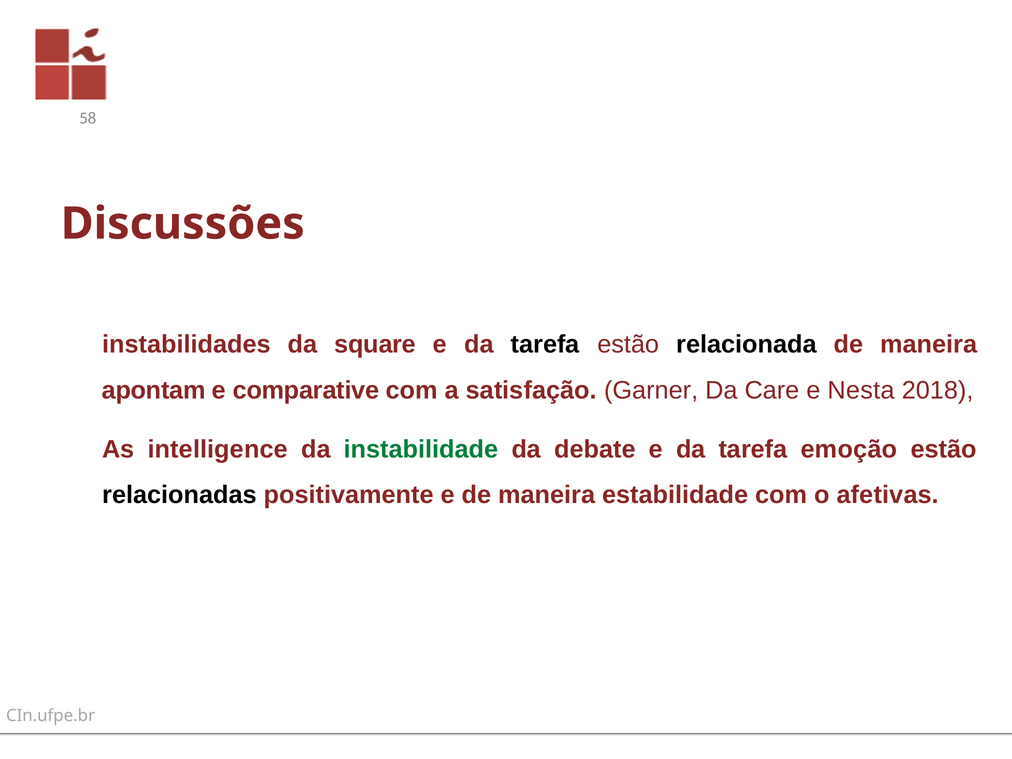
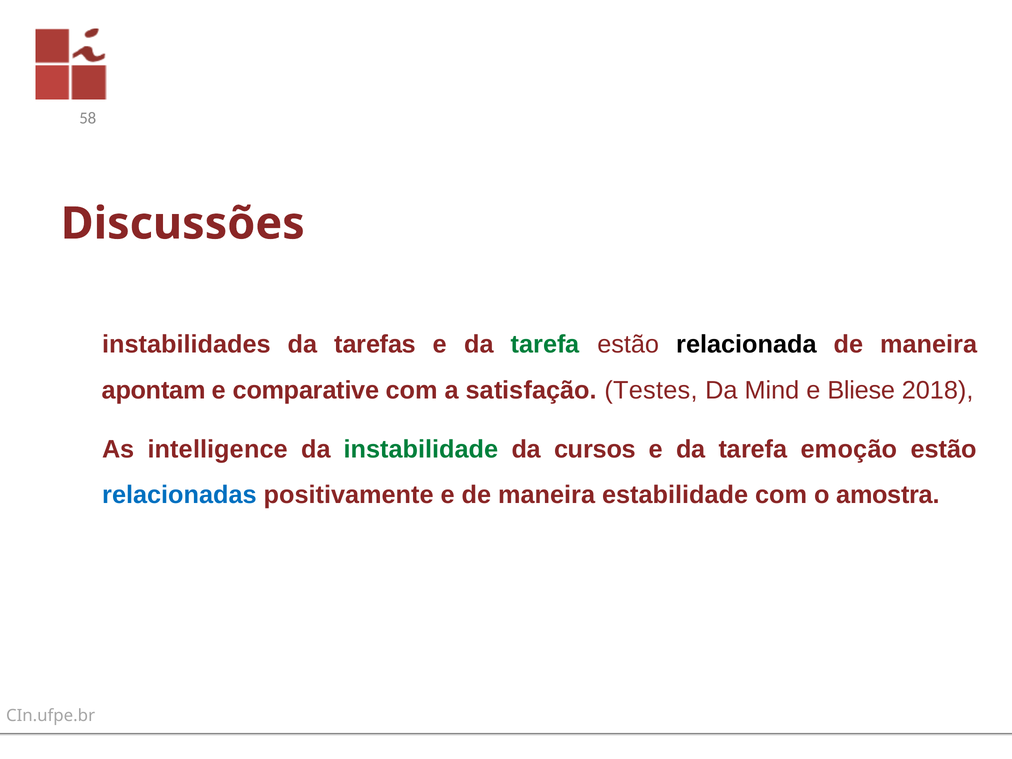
square: square -> tarefas (375, 345)
tarefa colour: black -> green (545, 345)
Garner: Garner -> Testes (651, 390)
Care: Care -> Mind (772, 390)
Nesta: Nesta -> Bliese (861, 390)
debate: debate -> cursos (595, 449)
relacionadas colour: black -> blue (179, 495)
afetivas: afetivas -> amostra (888, 495)
